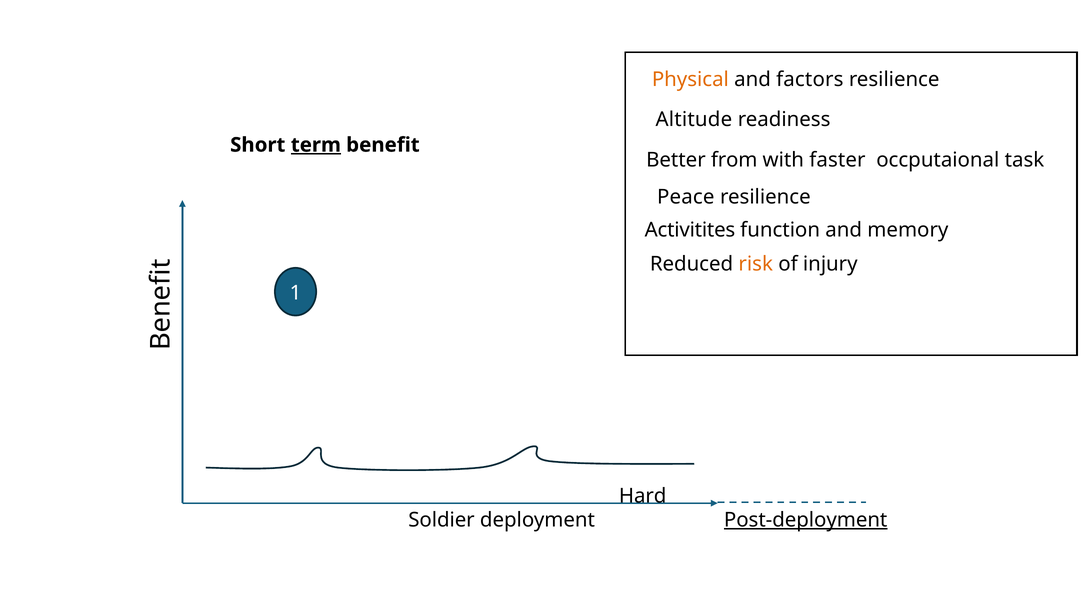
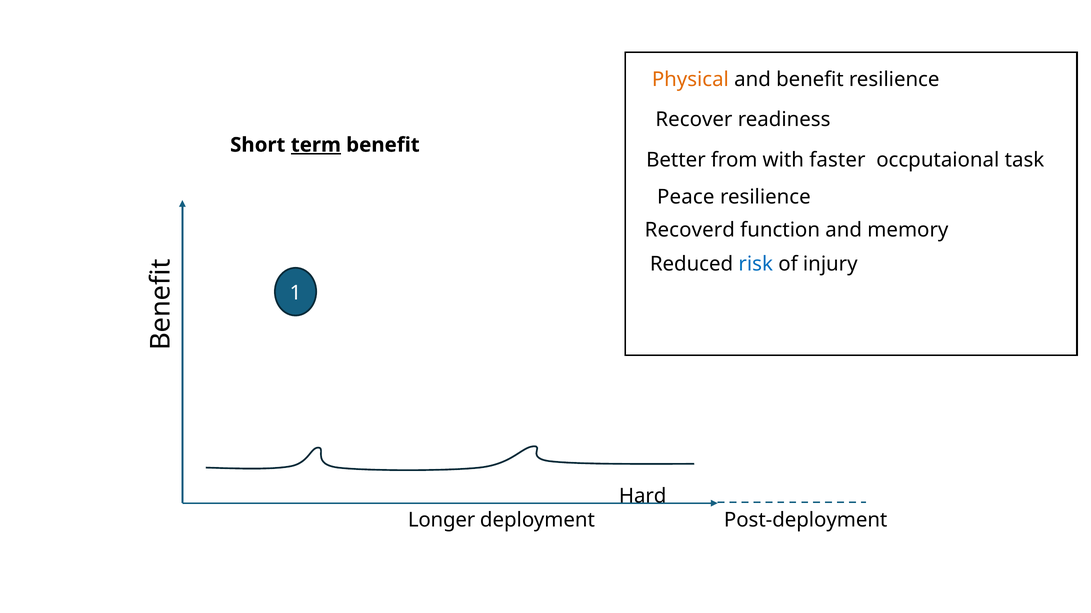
and factors: factors -> benefit (810, 80)
Altitude: Altitude -> Recover (694, 120)
Activitites: Activitites -> Recoverd (690, 230)
risk colour: orange -> blue (756, 264)
Soldier: Soldier -> Longer (442, 521)
Post-deployment underline: present -> none (806, 521)
